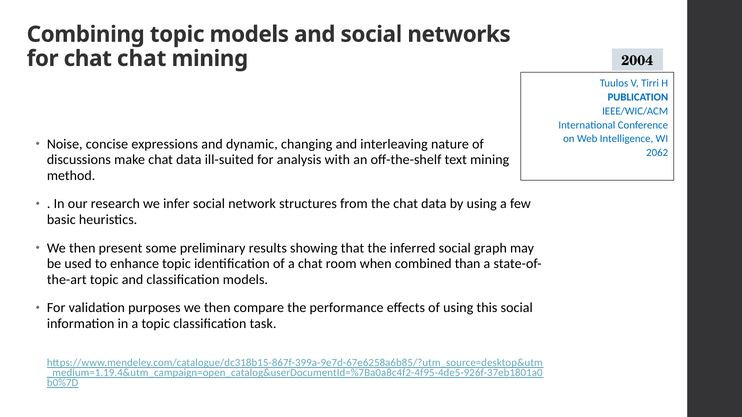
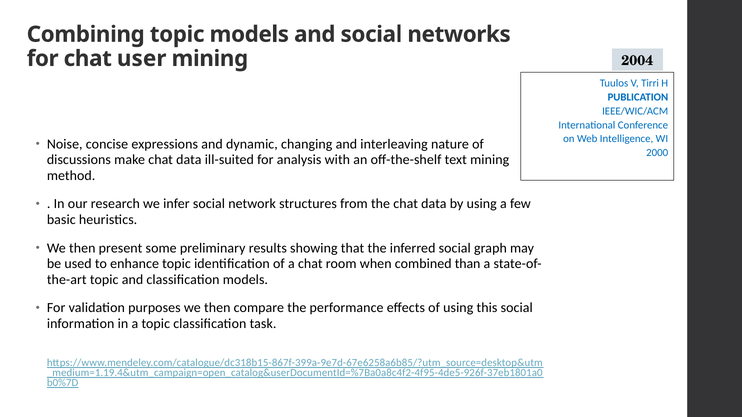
chat chat: chat -> user (142, 59)
2062: 2062 -> 2000 (657, 153)
